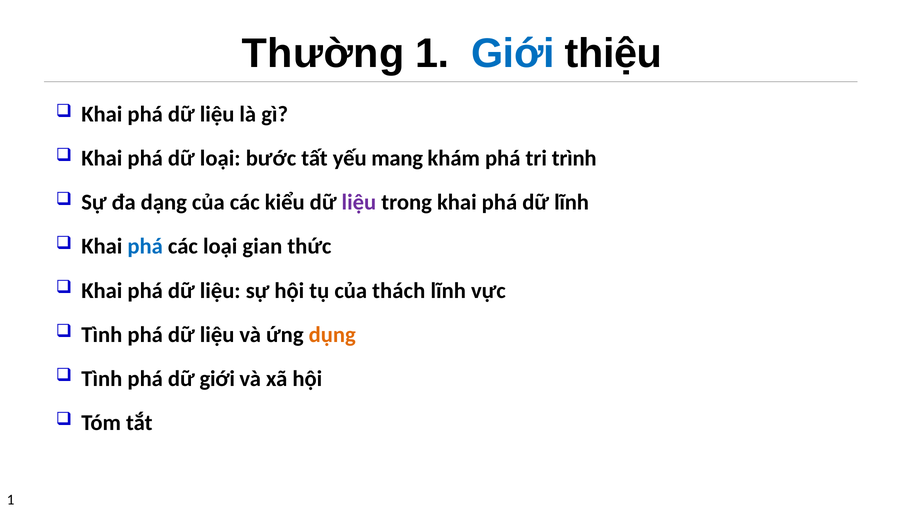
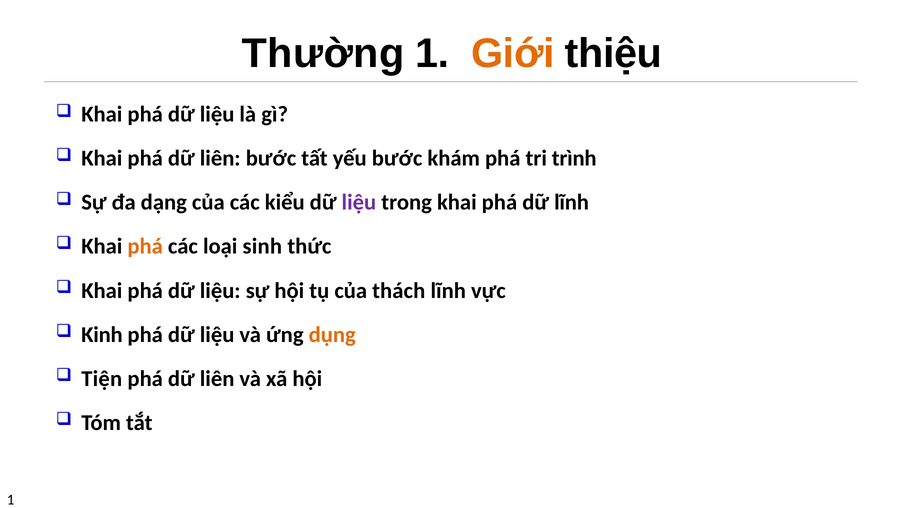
Giới colour: blue -> orange (513, 54)
Khai phá dữ loại: loại -> liên (220, 159)
yếu mang: mang -> bước (397, 159)
phá colour: blue -> orange (145, 247)
gian: gian -> sinh (262, 247)
Tình: Tình -> Kinh (102, 335)
Tình: Tình -> Tiện (102, 379)
giới: giới -> liên (217, 379)
